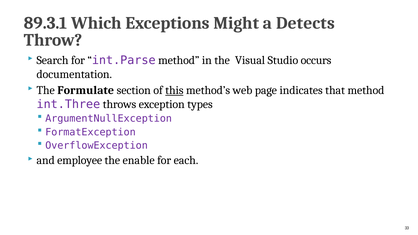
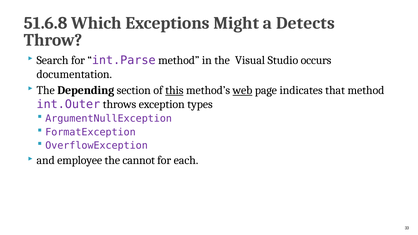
89.3.1: 89.3.1 -> 51.6.8 (46, 23)
Formulate: Formulate -> Depending (86, 90)
web underline: none -> present (242, 90)
int.Three: int.Three -> int.Outer (68, 104)
enable: enable -> cannot (139, 160)
